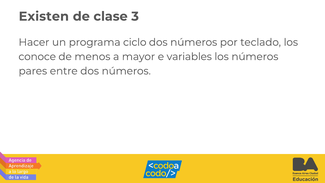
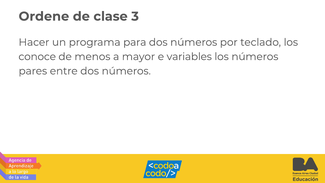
Existen: Existen -> Ordene (44, 16)
ciclo: ciclo -> para (135, 42)
